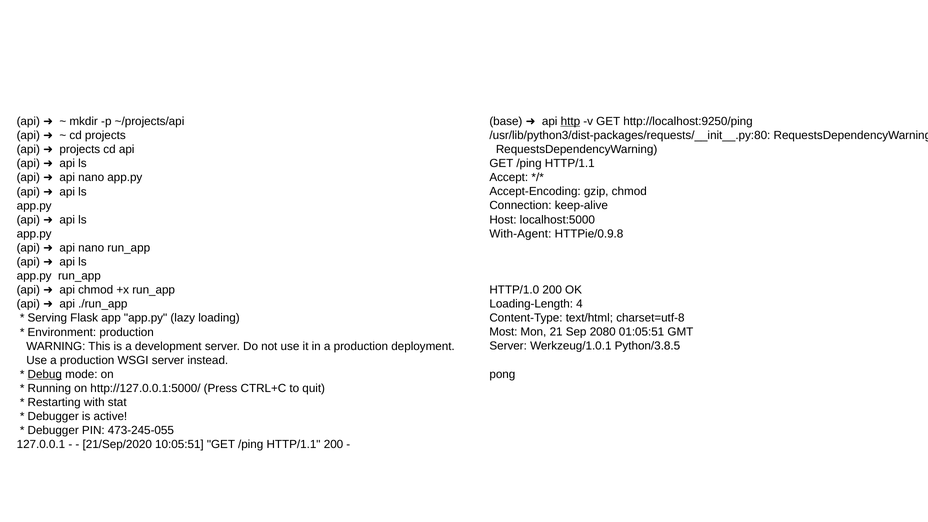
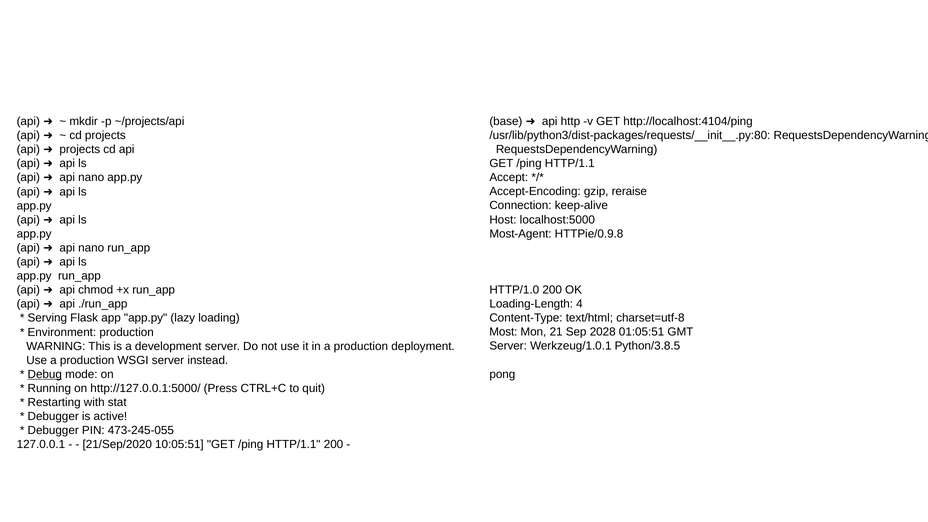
http underline: present -> none (570, 121)
http://localhost:9250/ping: http://localhost:9250/ping -> http://localhost:4104/ping (688, 121)
gzip chmod: chmod -> reraise (629, 192)
With-Agent: With-Agent -> Most-Agent (521, 234)
2080: 2080 -> 2028 (603, 332)
